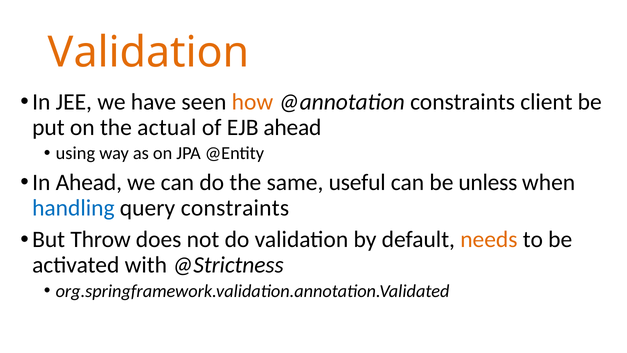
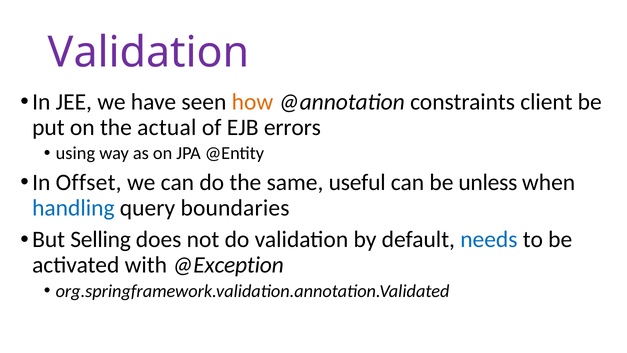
Validation colour: orange -> purple (149, 53)
EJB ahead: ahead -> errors (292, 127)
In Ahead: Ahead -> Offset (89, 182)
query constraints: constraints -> boundaries (235, 208)
Throw: Throw -> Selling (101, 239)
needs colour: orange -> blue (489, 239)
@Strictness: @Strictness -> @Exception (228, 265)
